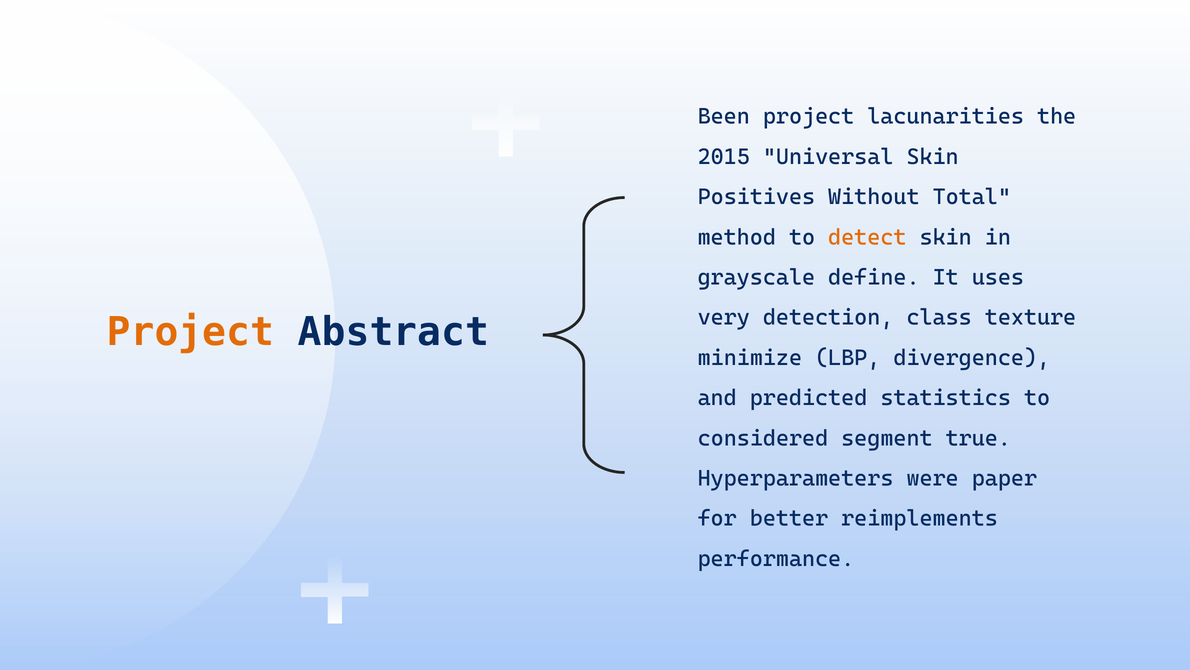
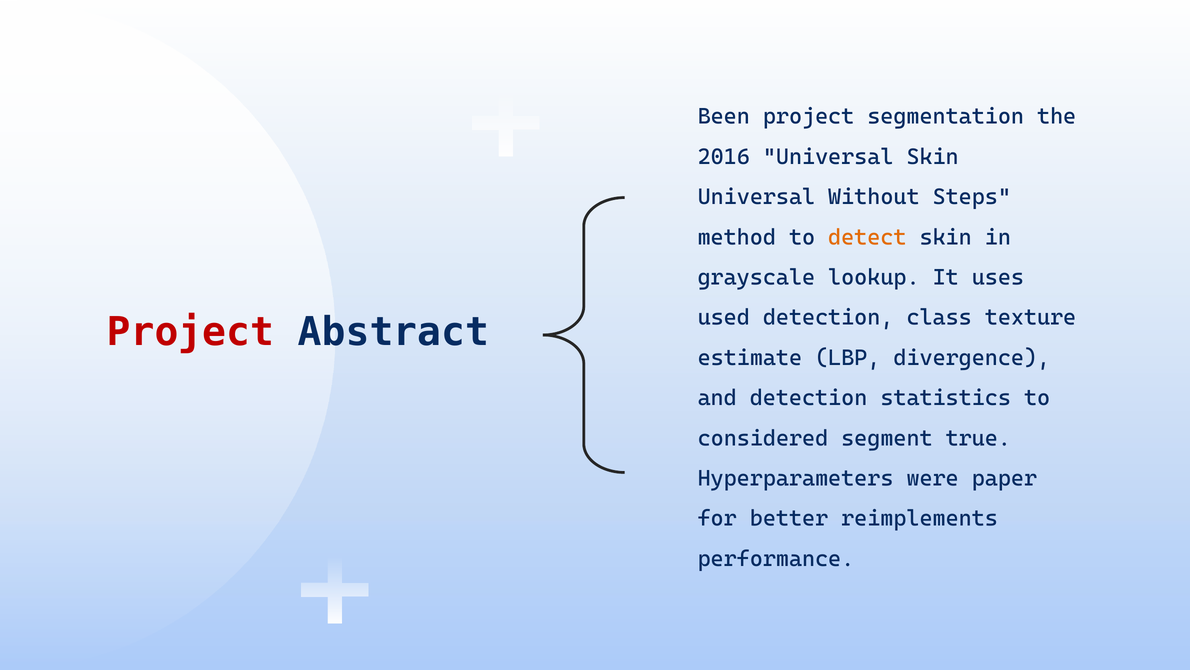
lacunarities: lacunarities -> segmentation (946, 116)
2015: 2015 -> 2016 (724, 157)
Positives: Positives -> Universal (756, 197)
Total: Total -> Steps (972, 197)
define: define -> lookup (874, 277)
very: very -> used (724, 317)
Project colour: orange -> red (190, 332)
minimize: minimize -> estimate (750, 357)
and predicted: predicted -> detection (809, 398)
